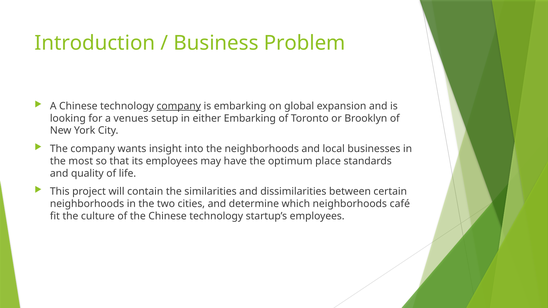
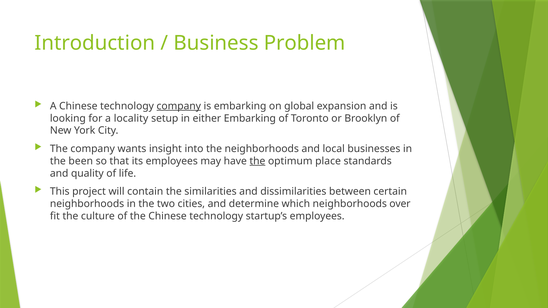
venues: venues -> locality (131, 118)
most: most -> been (81, 161)
the underline: none -> present (257, 161)
café: café -> over (400, 204)
